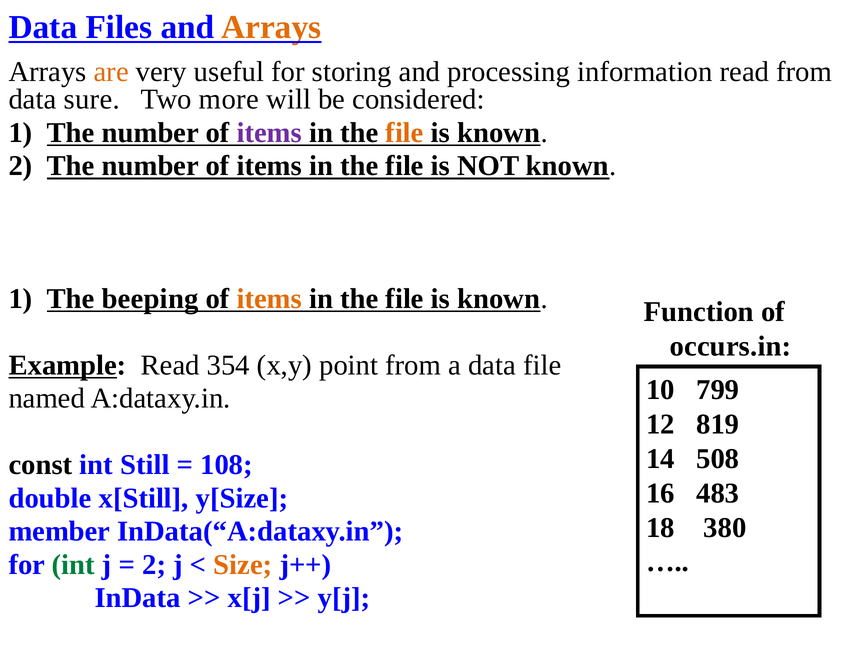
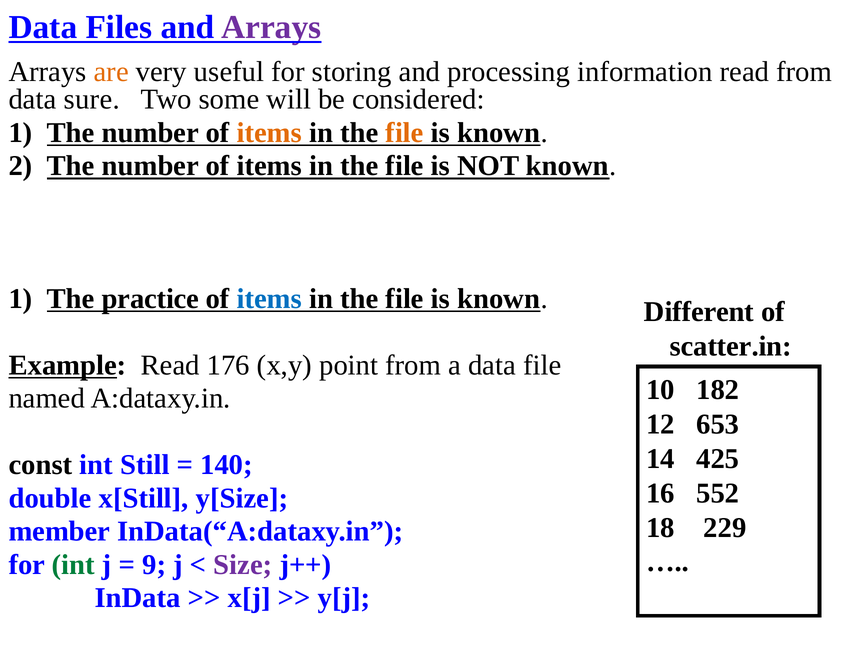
Arrays colour: orange -> purple (271, 27)
more: more -> some (229, 99)
items colour: purple -> orange (269, 133)
beeping: beeping -> practice (150, 299)
items colour: orange -> blue (269, 299)
Function: Function -> Different (699, 312)
occurs.in: occurs.in -> scatter.in (731, 347)
354: 354 -> 176 (228, 366)
799: 799 -> 182 (718, 390)
819: 819 -> 653 (718, 425)
508: 508 -> 425 (718, 459)
108: 108 -> 140 (226, 465)
483: 483 -> 552 (718, 494)
380: 380 -> 229 (725, 528)
2: 2 -> 9 (154, 565)
Size colour: orange -> purple (243, 565)
